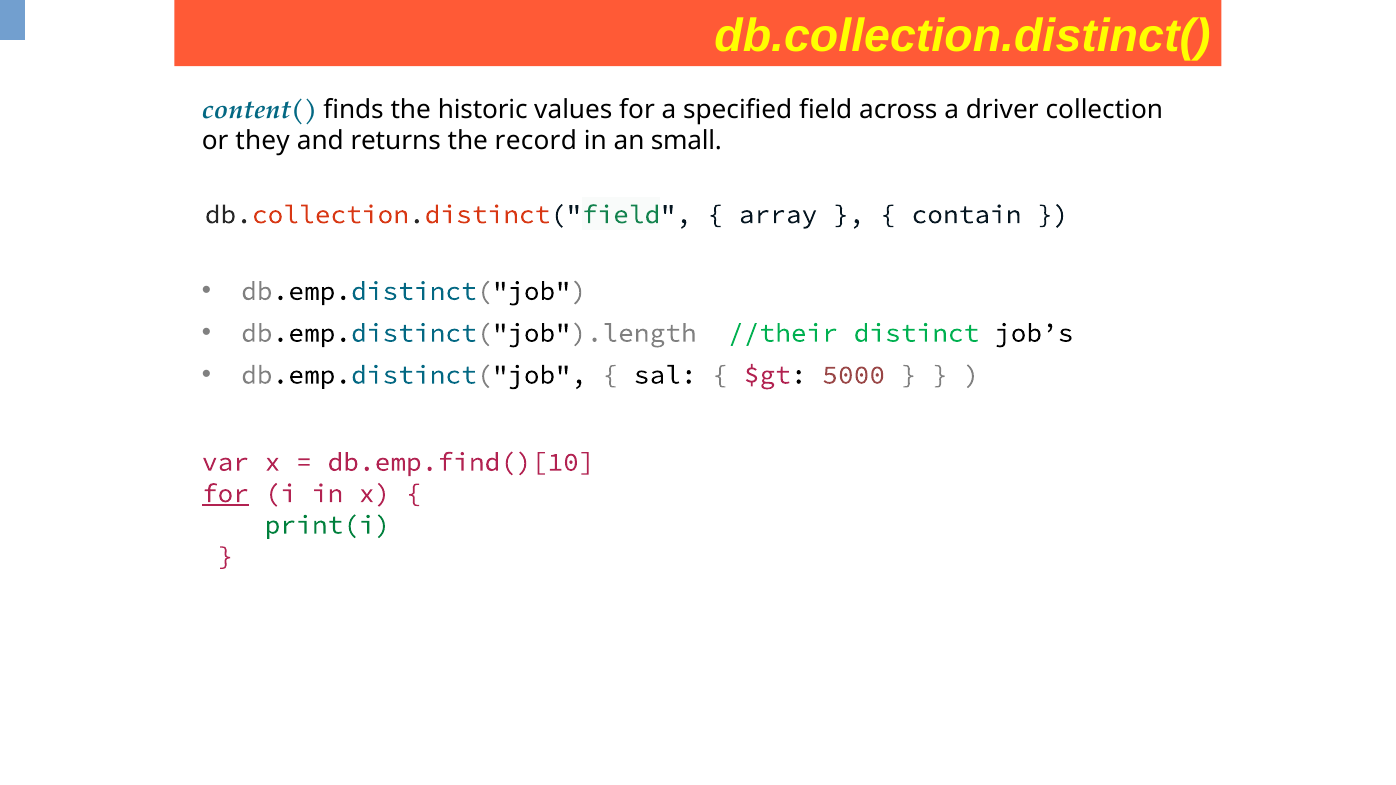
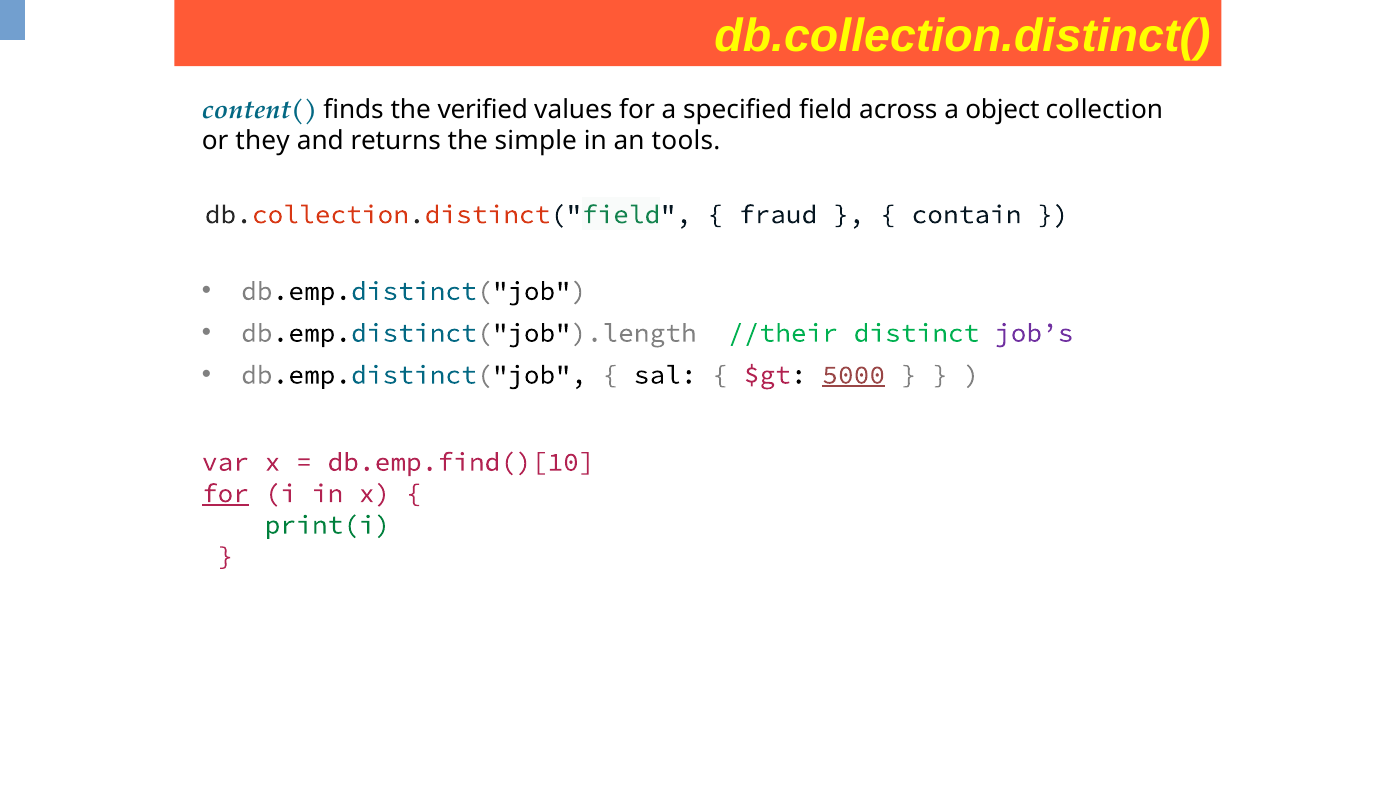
historic: historic -> verified (483, 110)
driver: driver -> object (1002, 110)
record: record -> simple (536, 141)
small: small -> tools (686, 141)
array: array -> fraud (778, 215)
job’s colour: black -> purple (1034, 333)
5000 underline: none -> present (854, 375)
